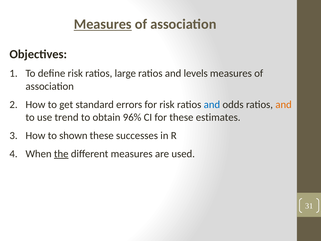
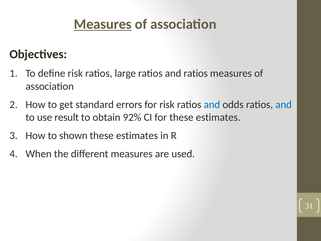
and levels: levels -> ratios (196, 73)
and colour: orange -> blue (284, 104)
trend: trend -> result (67, 117)
96%: 96% -> 92% (132, 117)
successes: successes -> estimates (137, 135)
the underline: present -> none (61, 154)
